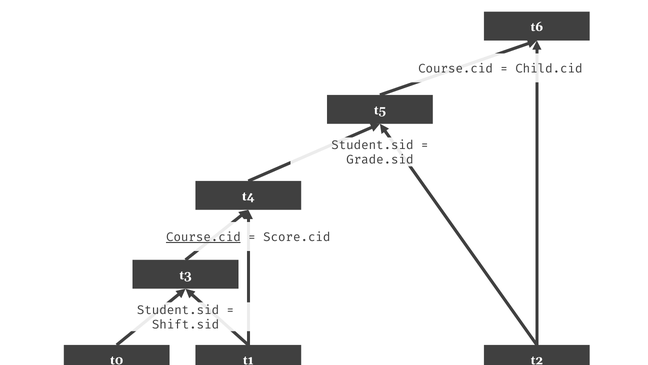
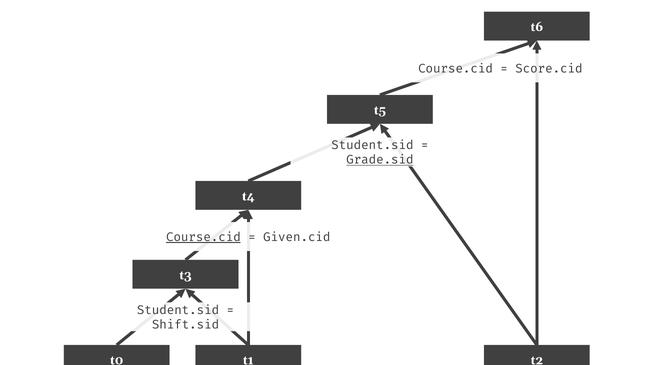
Child.cid: Child.cid -> Score.cid (549, 69)
Grade.sid underline: none -> present (380, 160)
Score.cid: Score.cid -> Given.cid (297, 237)
